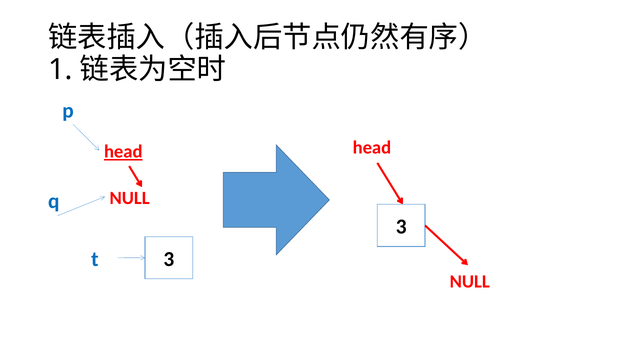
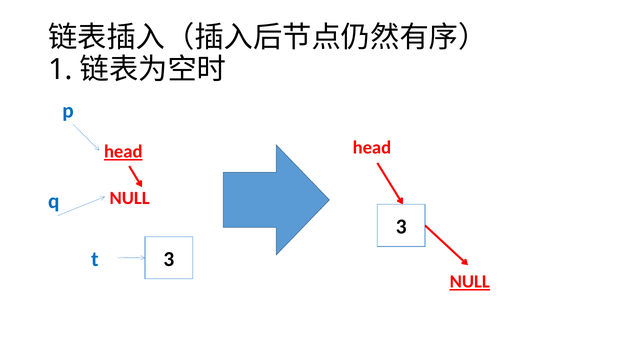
NULL underline: none -> present (470, 282)
